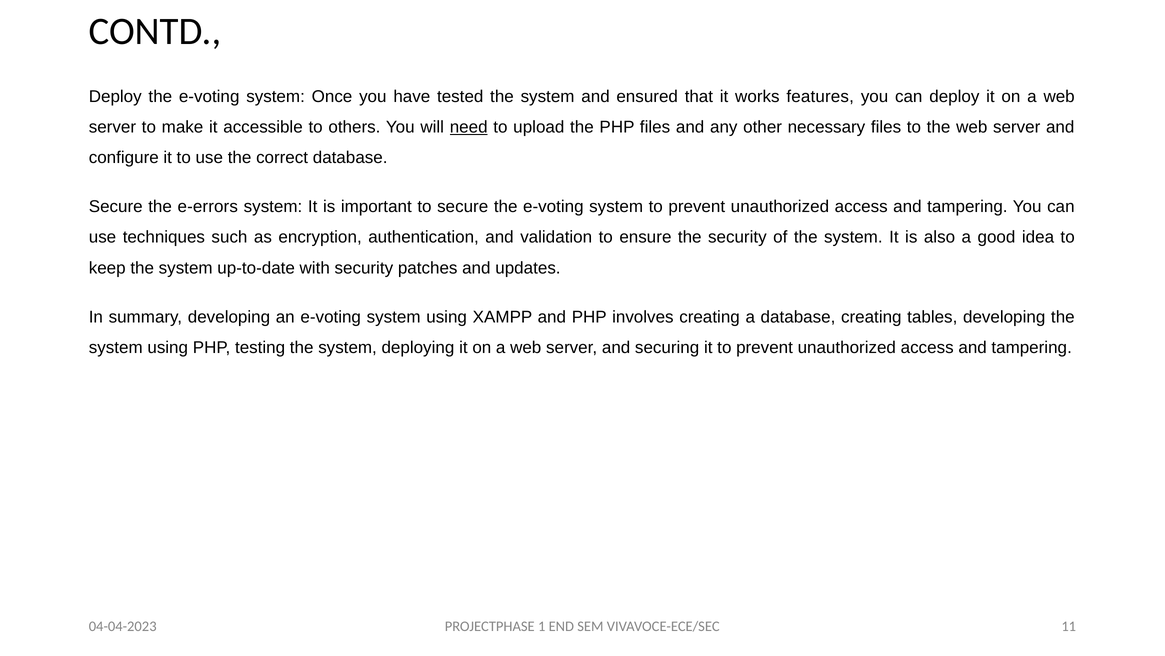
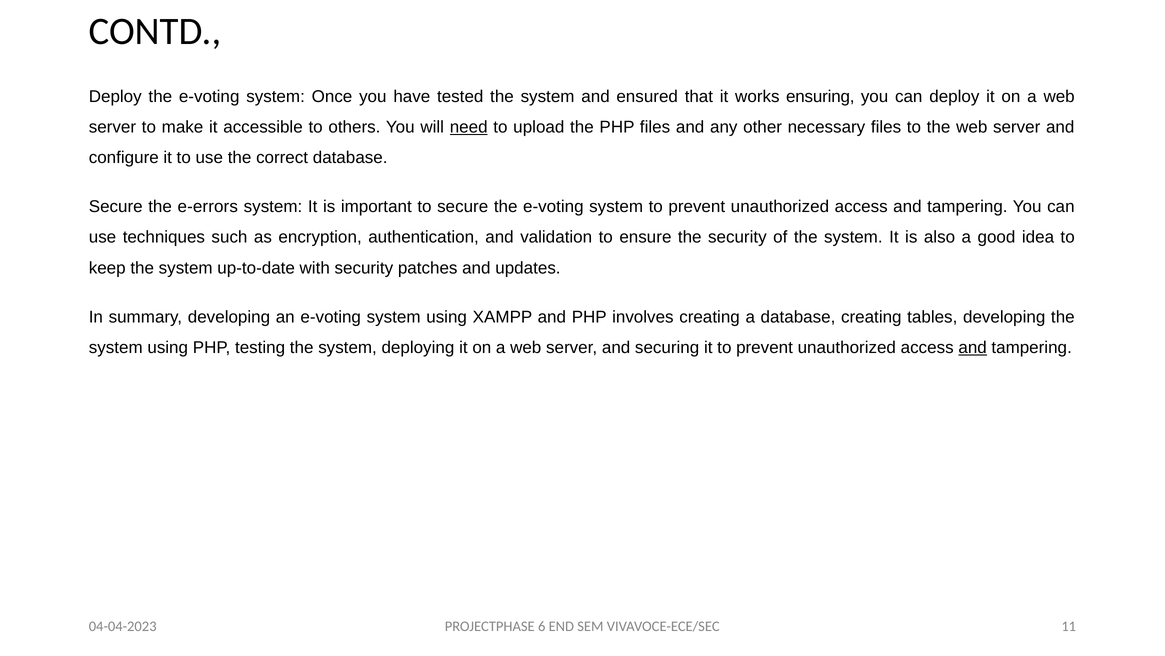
features: features -> ensuring (820, 96)
and underline: none -> present (973, 347)
1: 1 -> 6 (542, 626)
